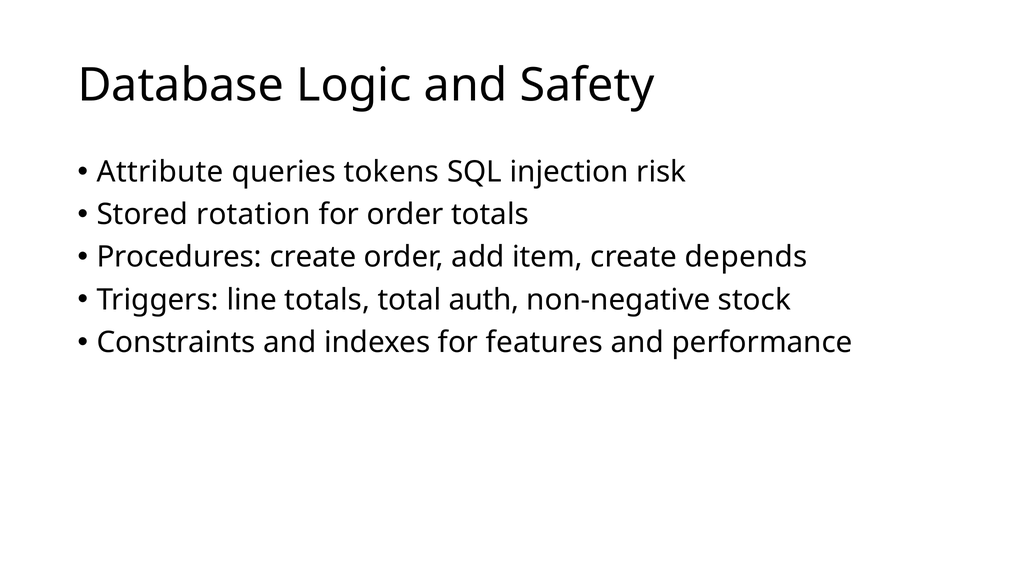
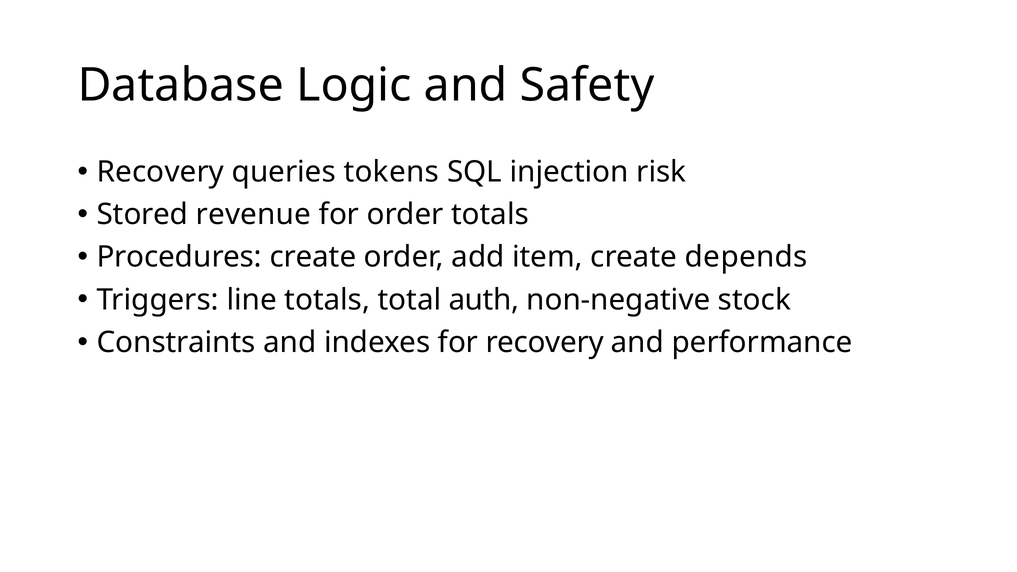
Attribute: Attribute -> Recovery (160, 172)
rotation: rotation -> revenue (253, 215)
for features: features -> recovery (545, 343)
